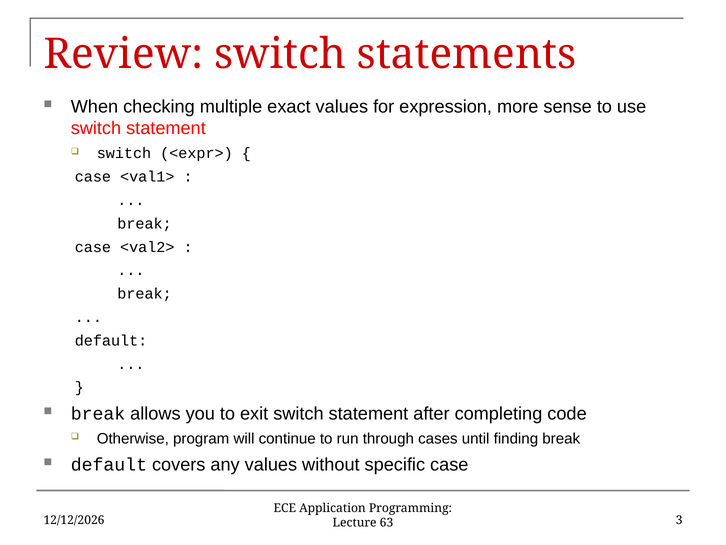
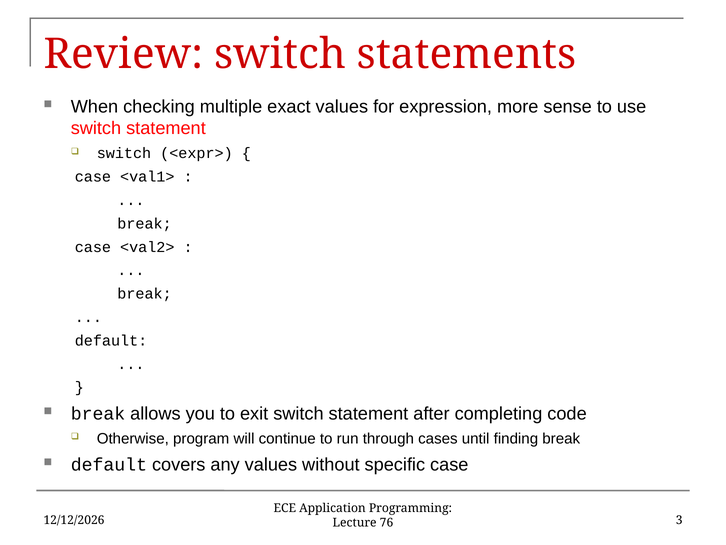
63: 63 -> 76 (387, 522)
